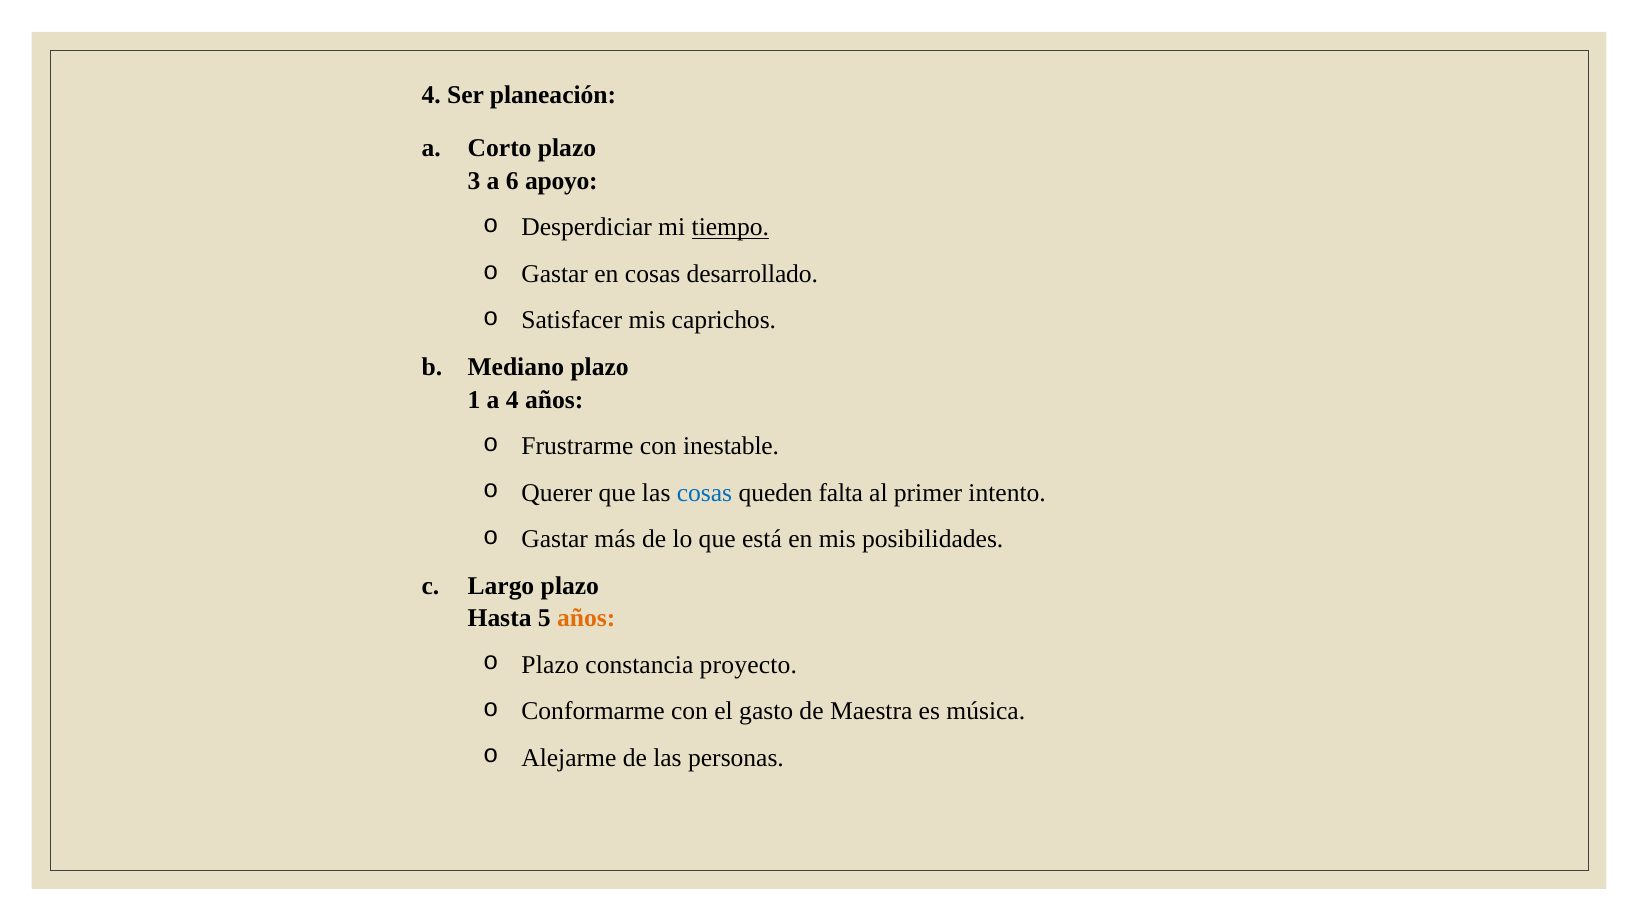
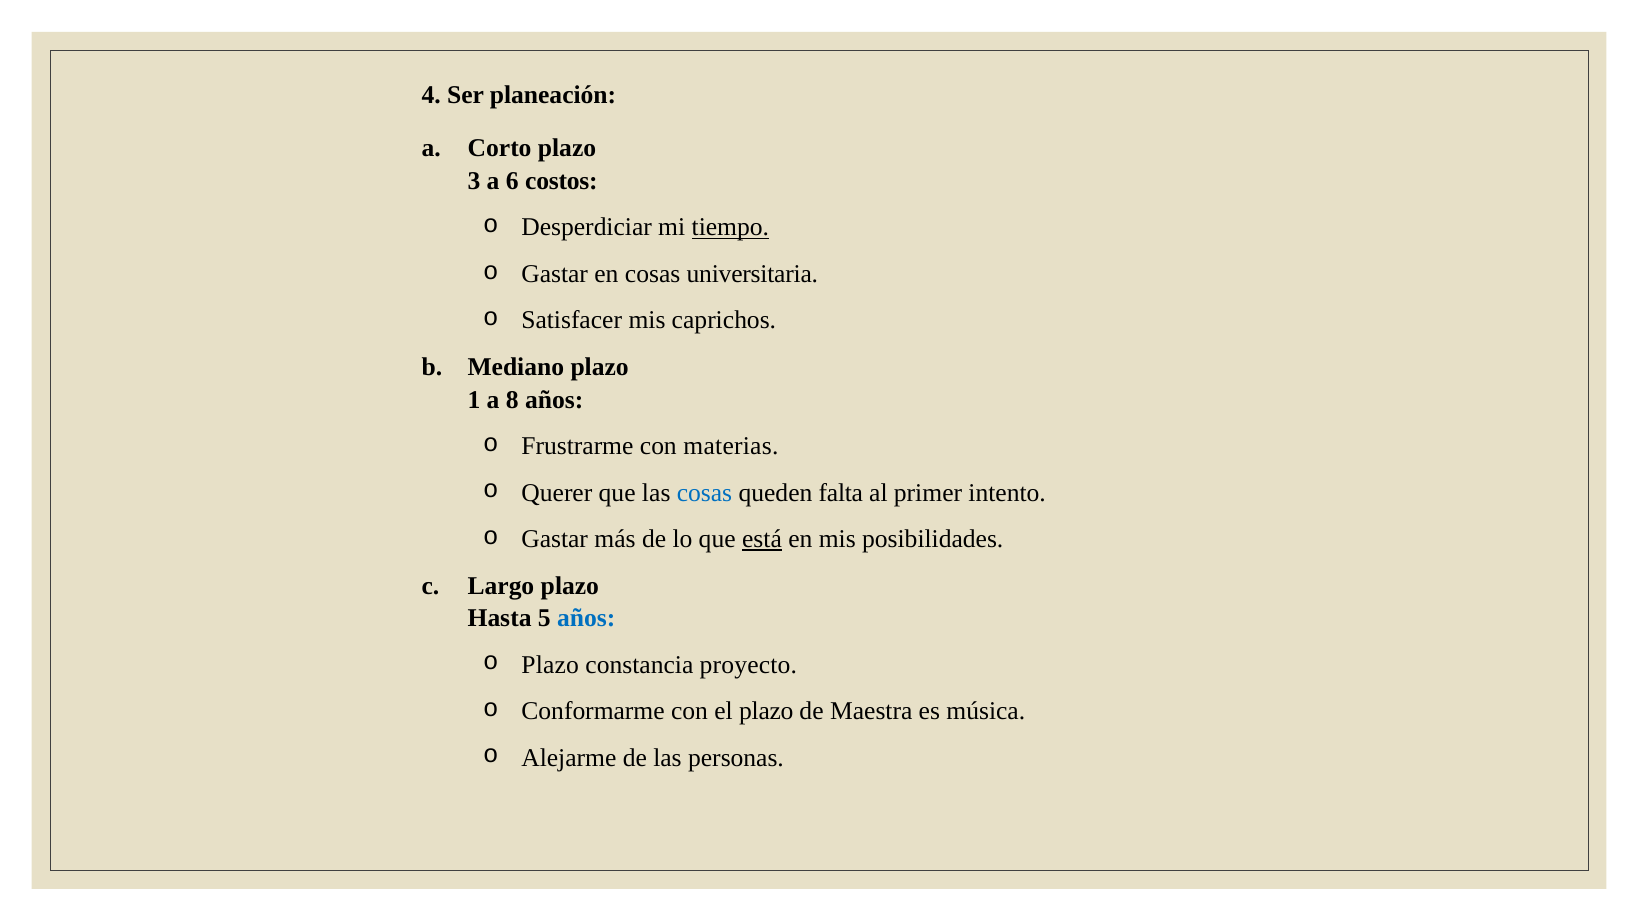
apoyo: apoyo -> costos (561, 181)
desarrollado: desarrollado -> universitaria (752, 274)
a 4: 4 -> 8 (512, 400)
inestable: inestable -> materias (731, 446)
está underline: none -> present (762, 539)
años colour: orange -> blue (586, 619)
el gasto: gasto -> plazo (766, 712)
